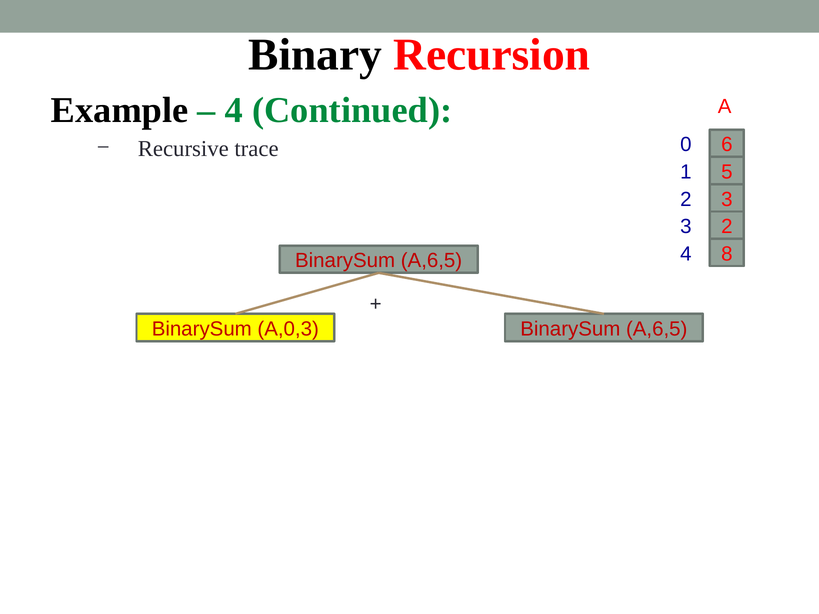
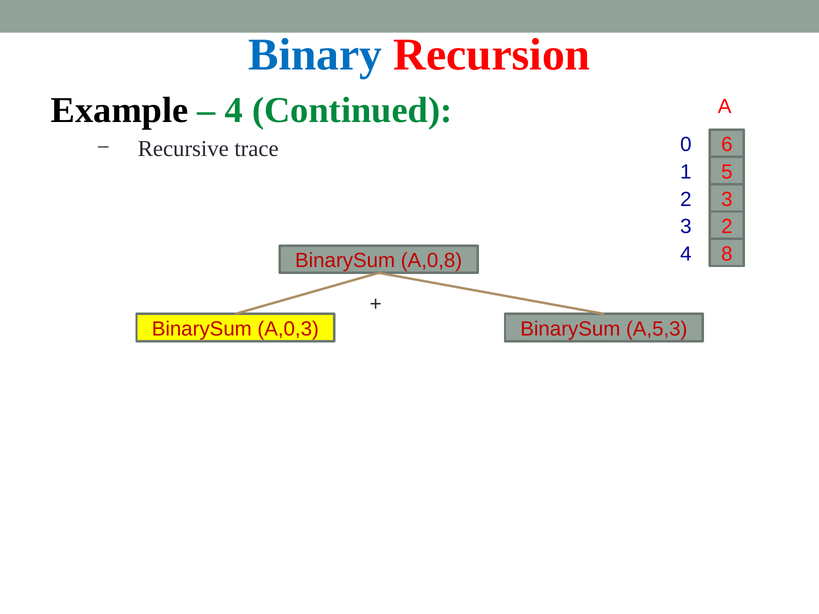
Binary colour: black -> blue (315, 55)
A,6,5: A,6,5 -> A,0,8 (431, 261)
A,6,5: A,6,5 -> A,5,3 (657, 329)
